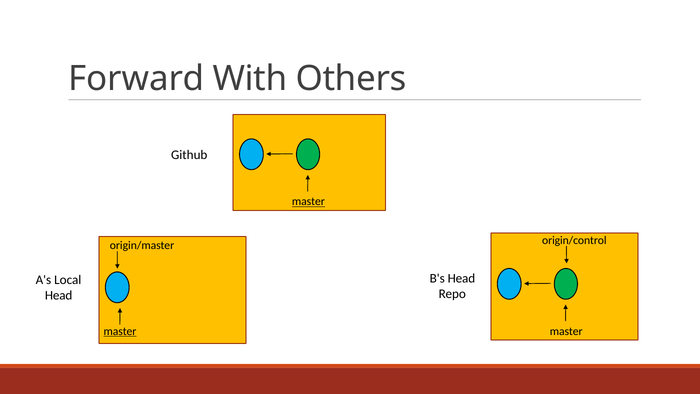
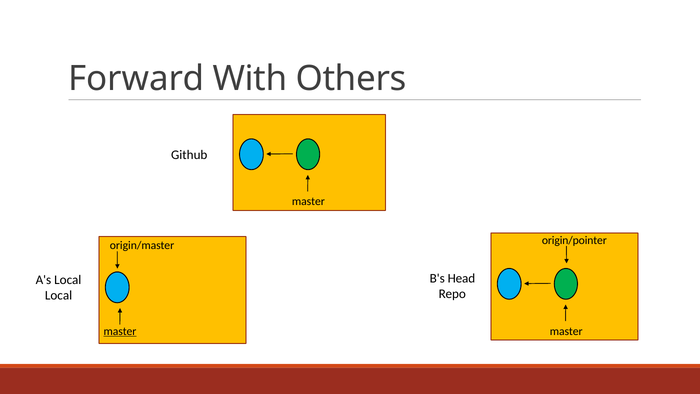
master underline: present -> none (308, 202)
origin/control: origin/control -> origin/pointer (574, 240)
Head: Head -> Local (59, 295)
